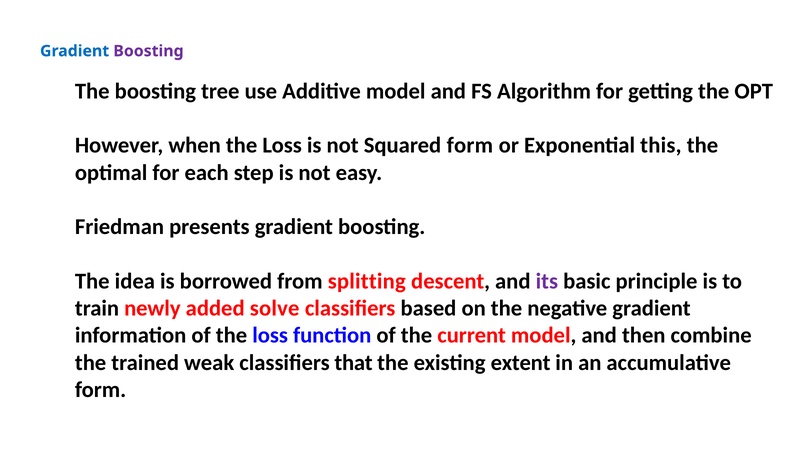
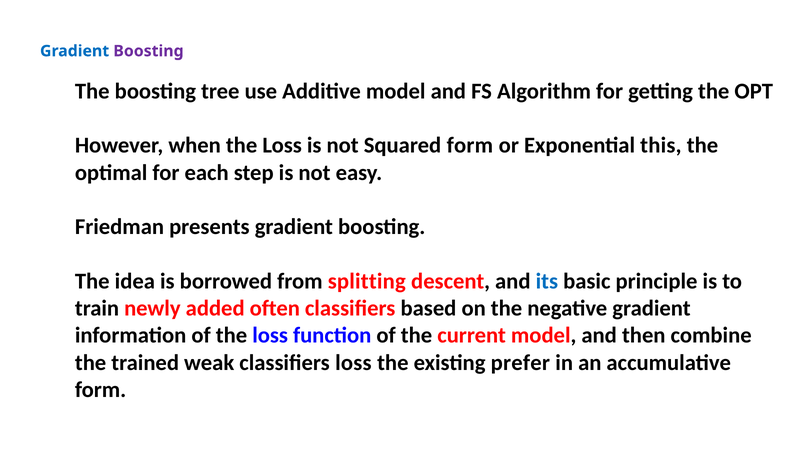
its colour: purple -> blue (547, 281)
solve: solve -> often (275, 309)
classifiers that: that -> loss (353, 363)
extent: extent -> prefer (520, 363)
